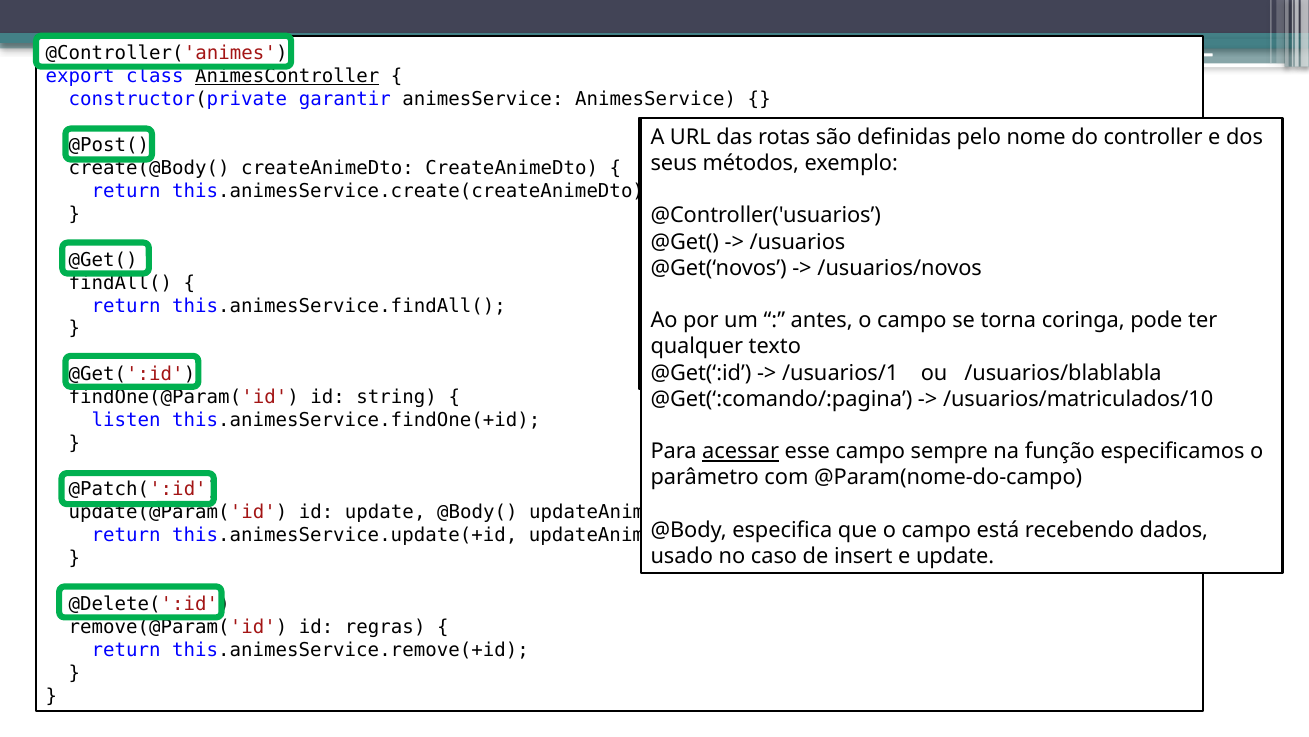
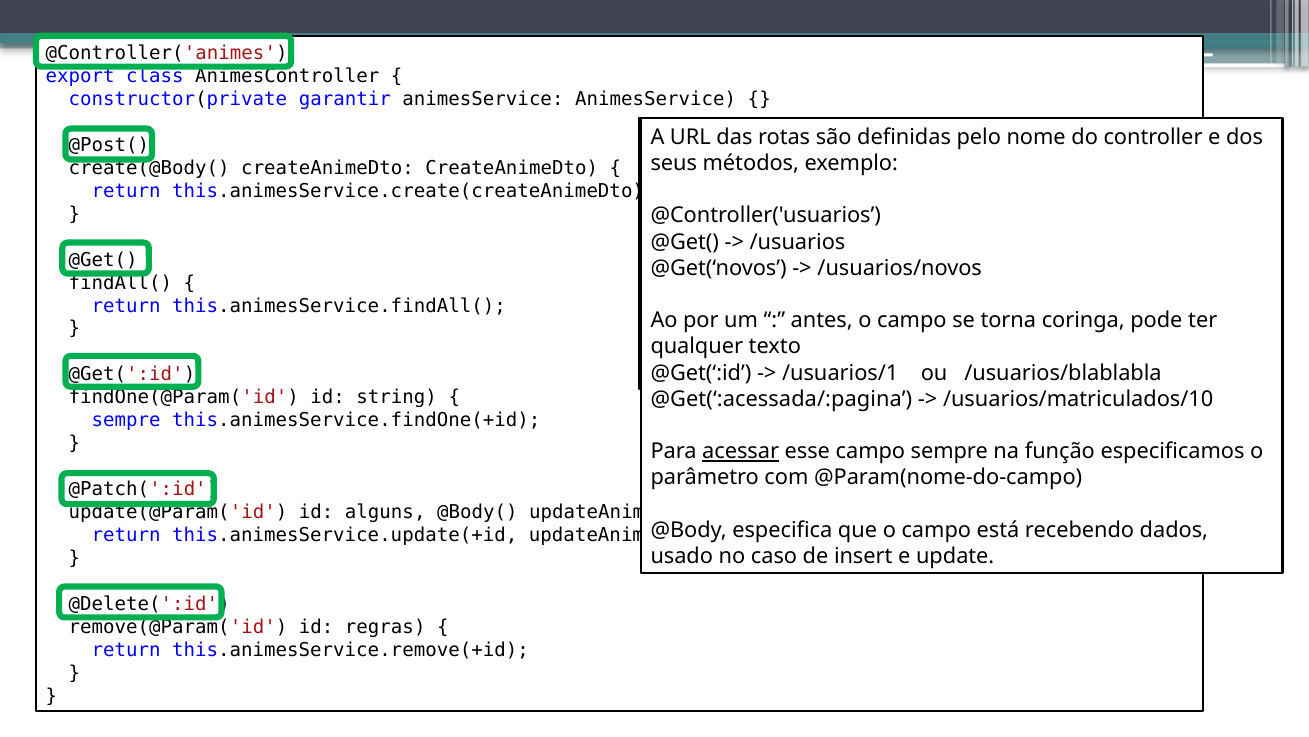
AnimesController underline: present -> none (287, 76)
@Get(‘:comando/:pagina: @Get(‘:comando/:pagina -> @Get(‘:acessada/:pagina (781, 399)
listen: listen -> sempre (126, 420)
id update: update -> alguns (385, 512)
